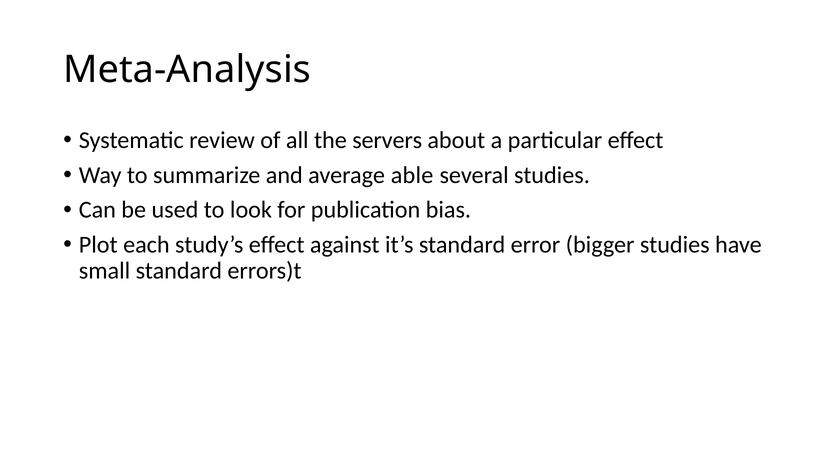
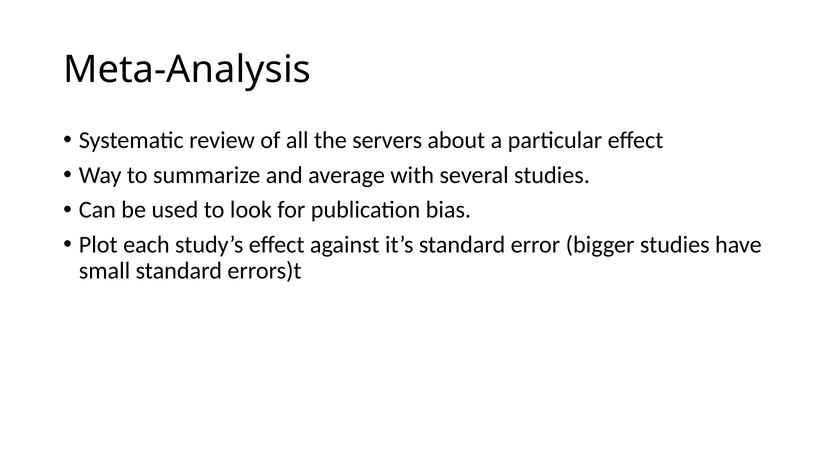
able: able -> with (412, 175)
